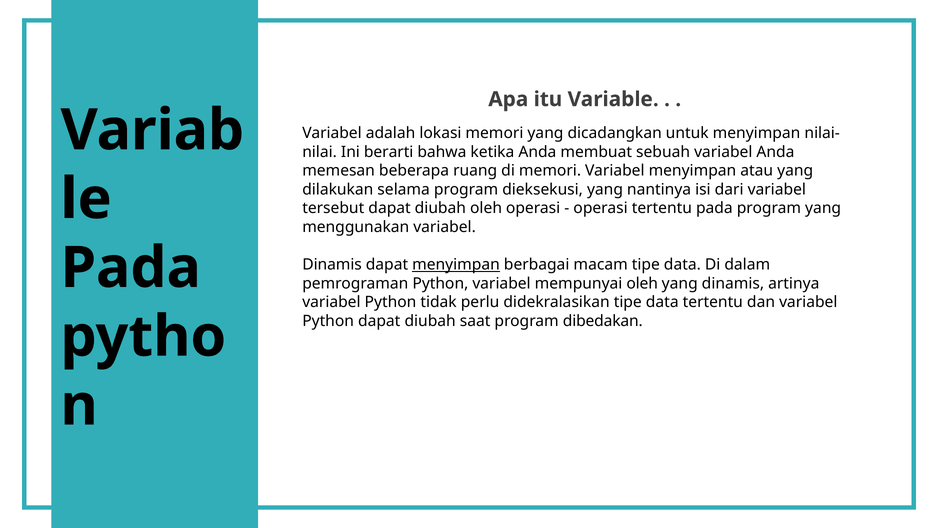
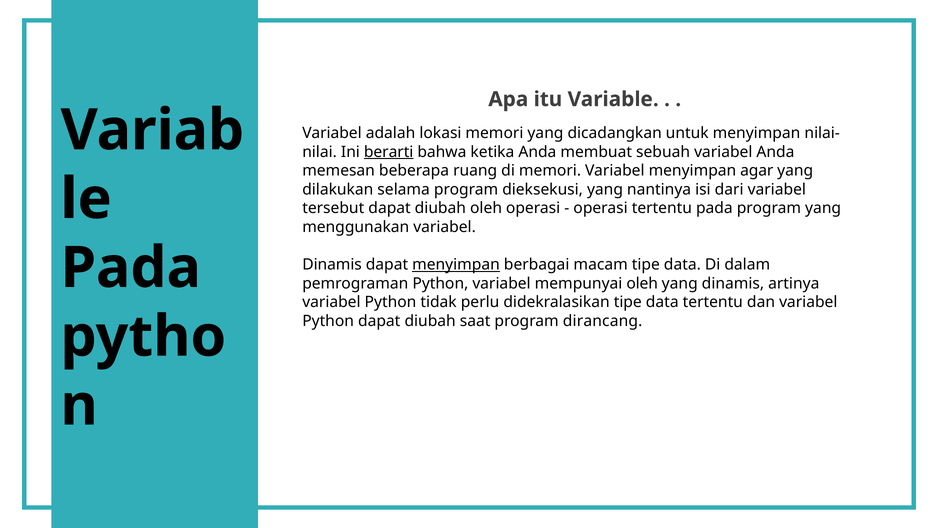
berarti underline: none -> present (389, 152)
atau: atau -> agar (757, 171)
dibedakan: dibedakan -> dirancang (603, 321)
